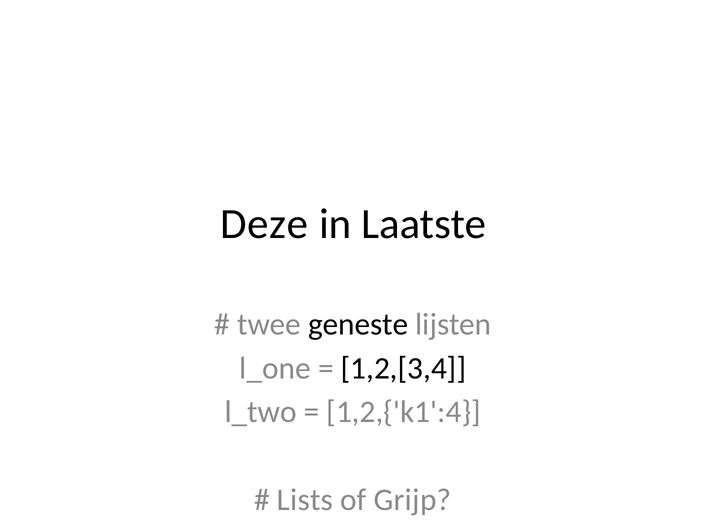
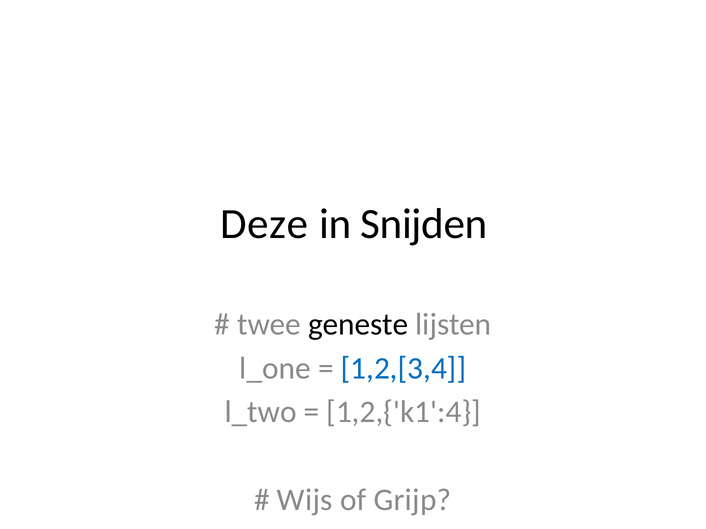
Laatste: Laatste -> Snijden (424, 224)
1,2,[3,4 colour: black -> blue (403, 369)
Lists: Lists -> Wijs (305, 500)
